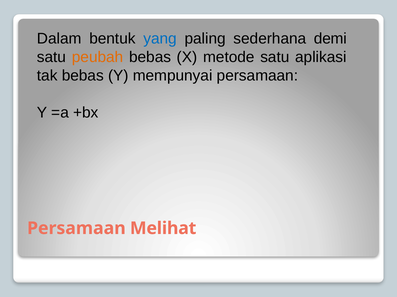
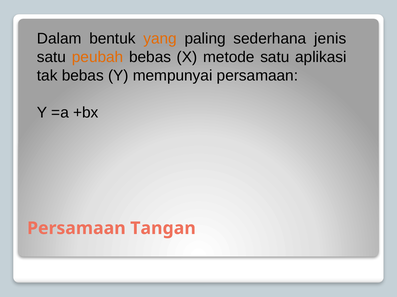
yang colour: blue -> orange (160, 39)
demi: demi -> jenis (330, 39)
Melihat: Melihat -> Tangan (163, 229)
